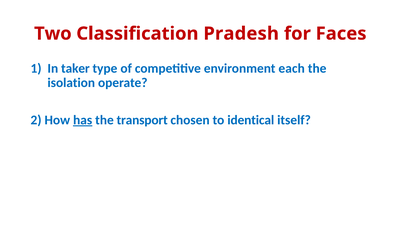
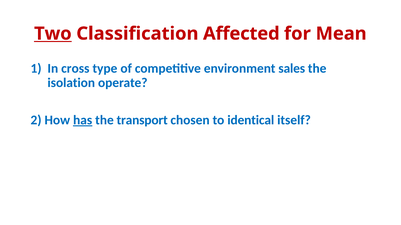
Two underline: none -> present (53, 34)
Pradesh: Pradesh -> Affected (241, 34)
Faces: Faces -> Mean (341, 34)
taker: taker -> cross (75, 69)
each: each -> sales (292, 69)
